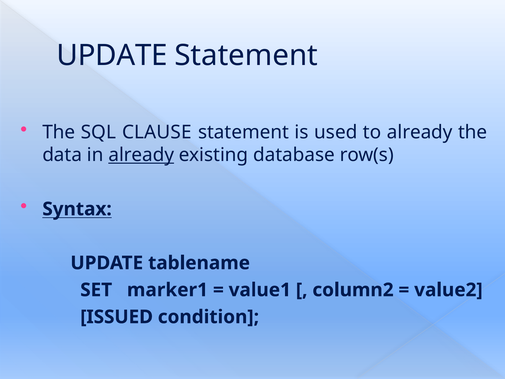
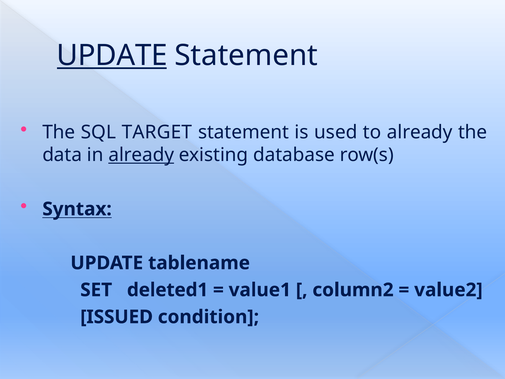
UPDATE underline: none -> present (112, 55)
CLAUSE: CLAUSE -> TARGET (157, 132)
marker1: marker1 -> deleted1 (168, 290)
